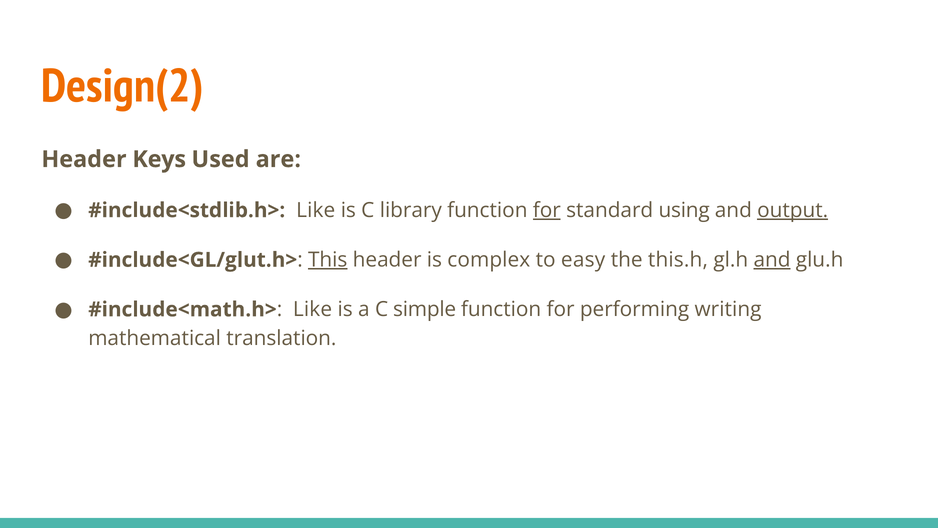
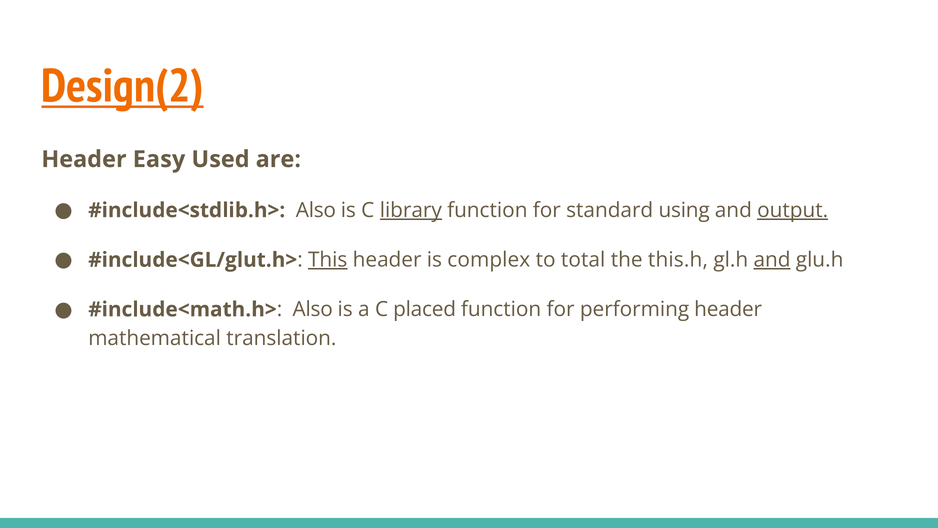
Design(2 underline: none -> present (122, 86)
Keys: Keys -> Easy (159, 159)
Like: Like -> Also (316, 210)
library underline: none -> present (411, 210)
for underline: present -> none (547, 210)
easy: easy -> total (583, 260)
Like: Like -> Also (313, 309)
simple: simple -> placed (425, 309)
performing writing: writing -> header (728, 309)
